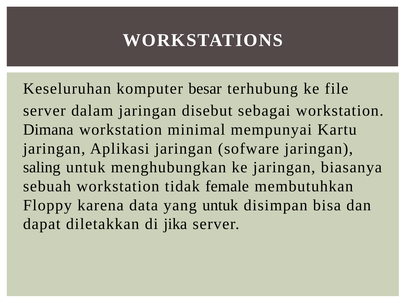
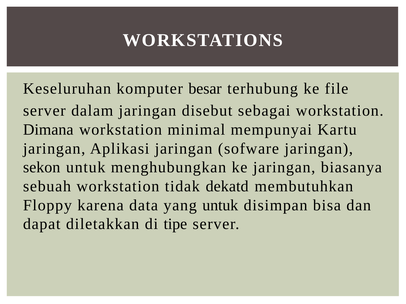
saling: saling -> sekon (42, 168)
female: female -> dekatd (227, 187)
jika: jika -> tipe (175, 224)
